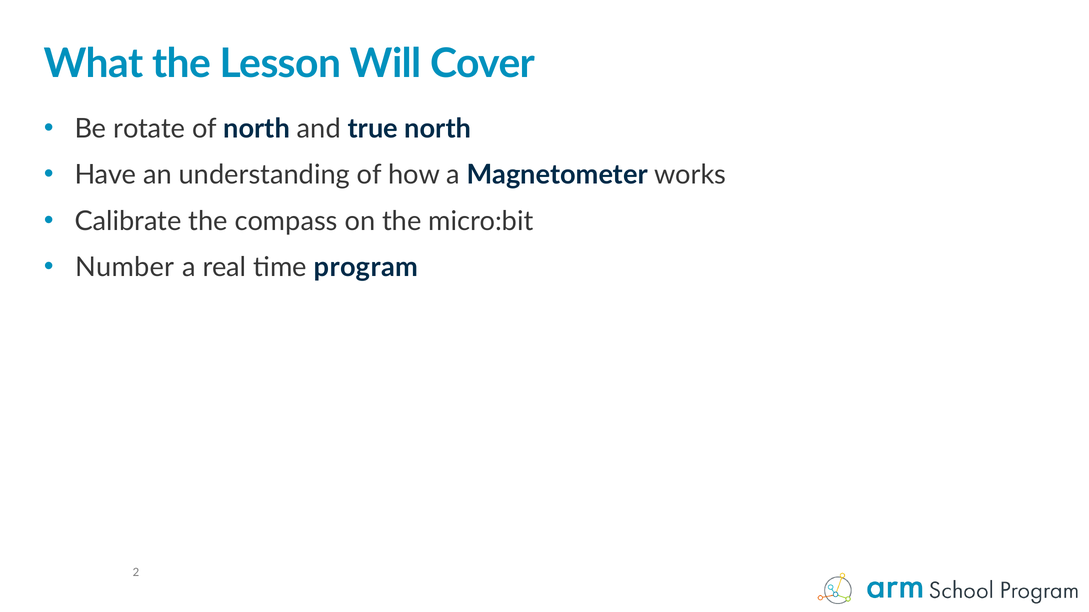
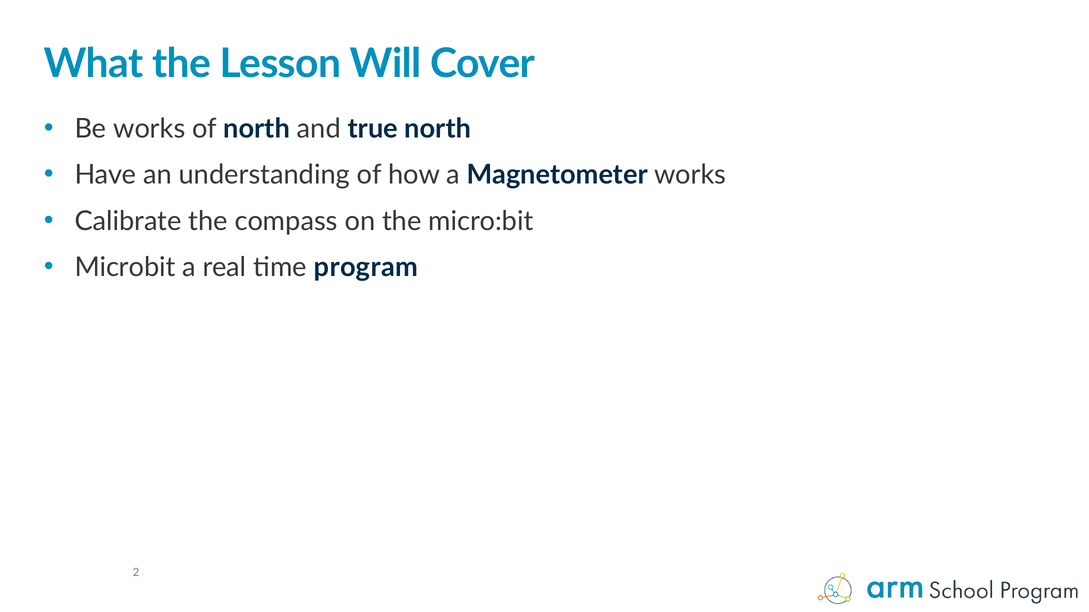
Be rotate: rotate -> works (149, 129)
Number: Number -> Microbit (125, 268)
